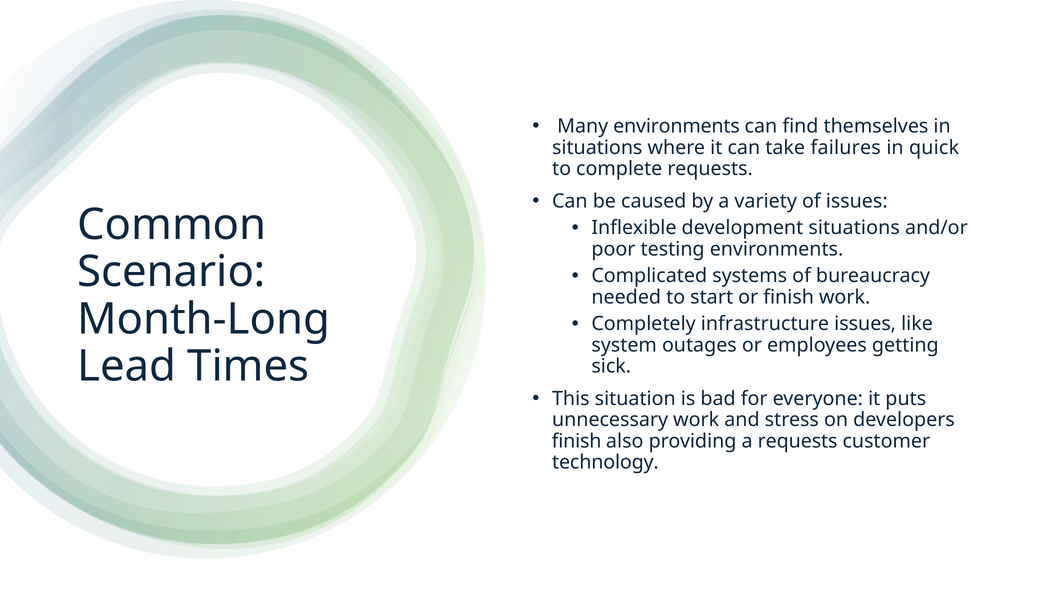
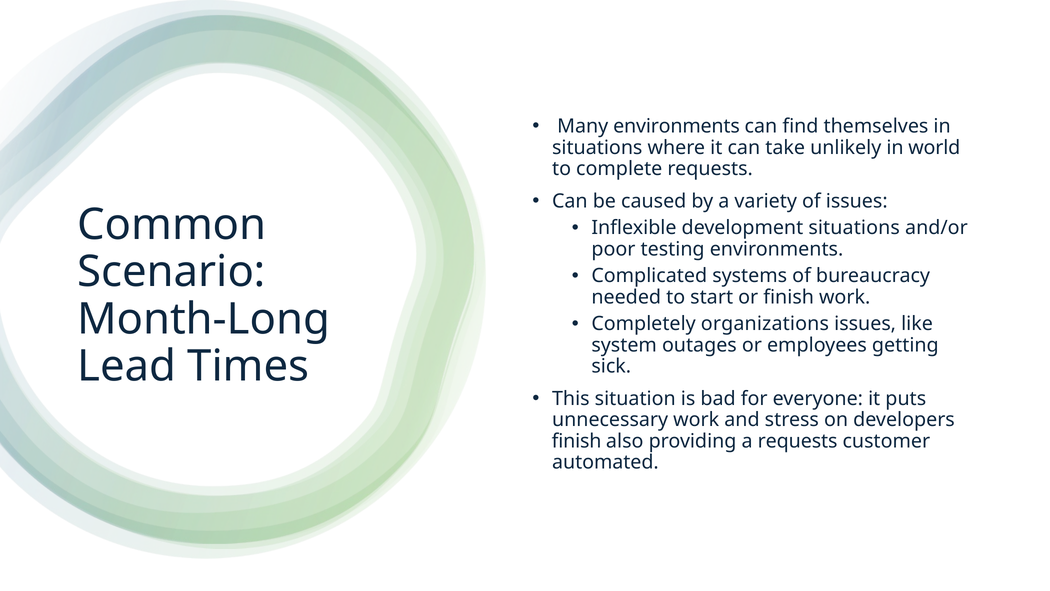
failures: failures -> unlikely (846, 147)
quick: quick -> world (934, 147)
infrastructure: infrastructure -> organizations (765, 324)
technology: technology -> automated (605, 462)
